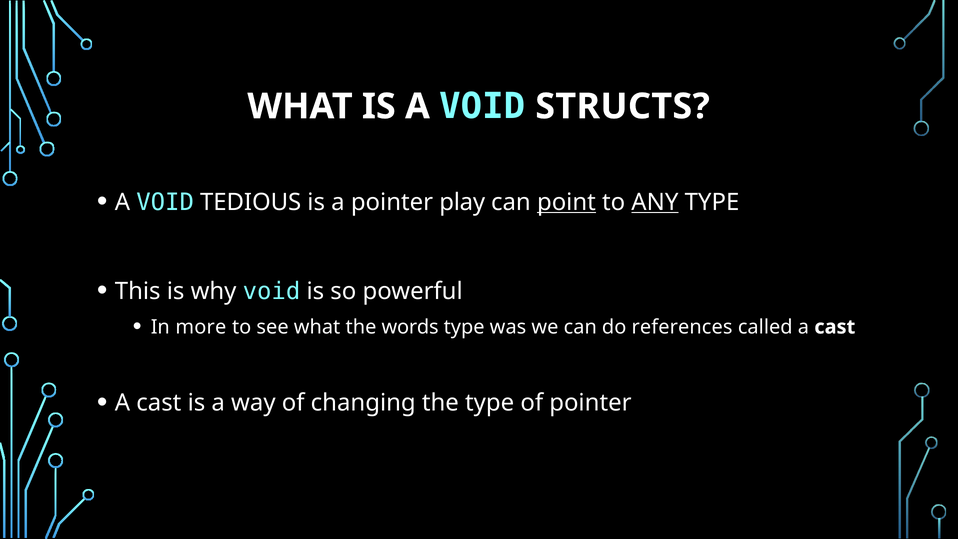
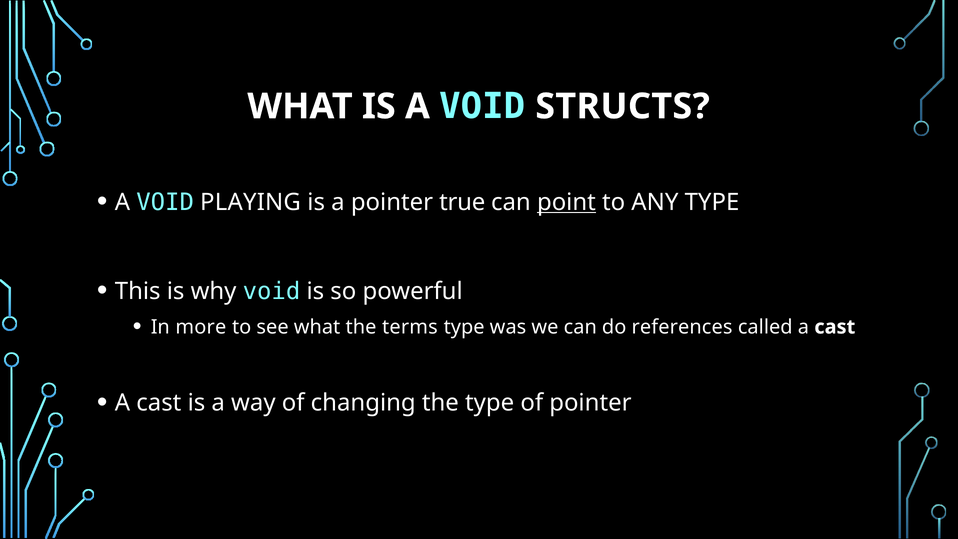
TEDIOUS: TEDIOUS -> PLAYING (251, 202)
play: play -> true (462, 202)
ANY underline: present -> none (655, 202)
words: words -> terms (410, 327)
